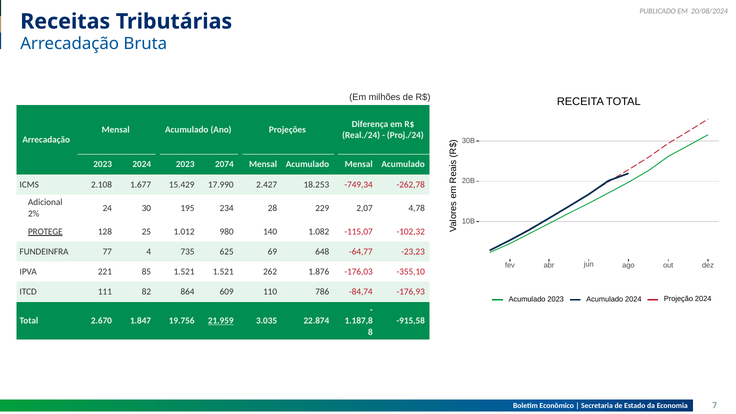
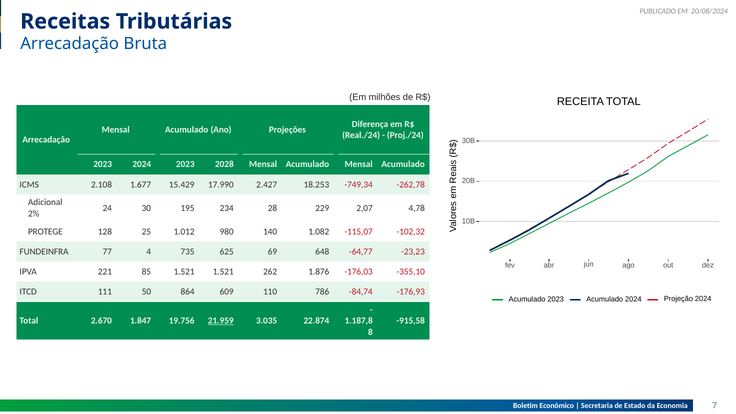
2074: 2074 -> 2028 (224, 164)
PROTEGE underline: present -> none (45, 232)
82: 82 -> 50 (146, 292)
